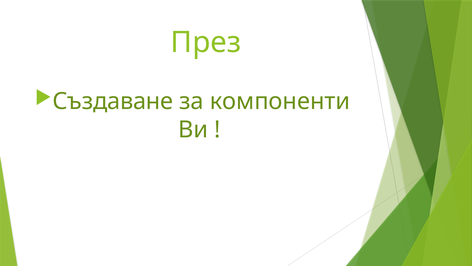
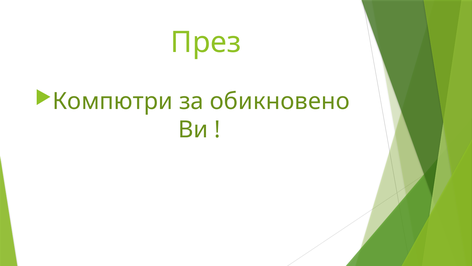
Създаване: Създаване -> Компютри (113, 101)
компоненти: компоненти -> обикновено (280, 101)
